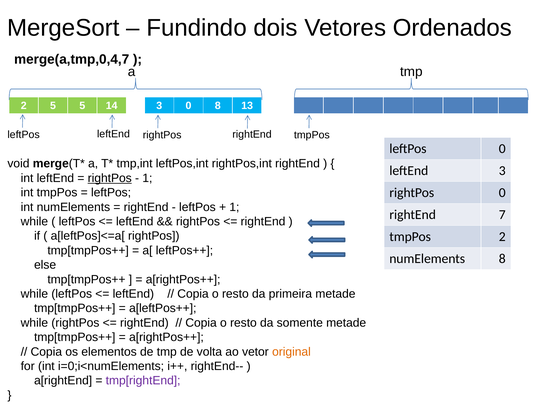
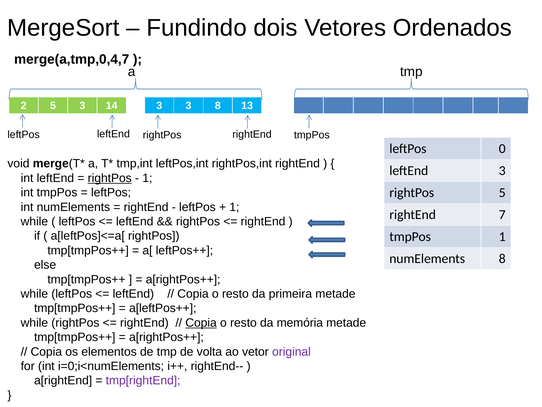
5 5: 5 -> 3 (82, 106)
3 0: 0 -> 3 (189, 106)
rightPos 0: 0 -> 5 (502, 192)
tmpPos 2: 2 -> 1 (502, 236)
Copia underline: none -> present (201, 322)
somente: somente -> memória (300, 322)
original colour: orange -> purple (291, 351)
